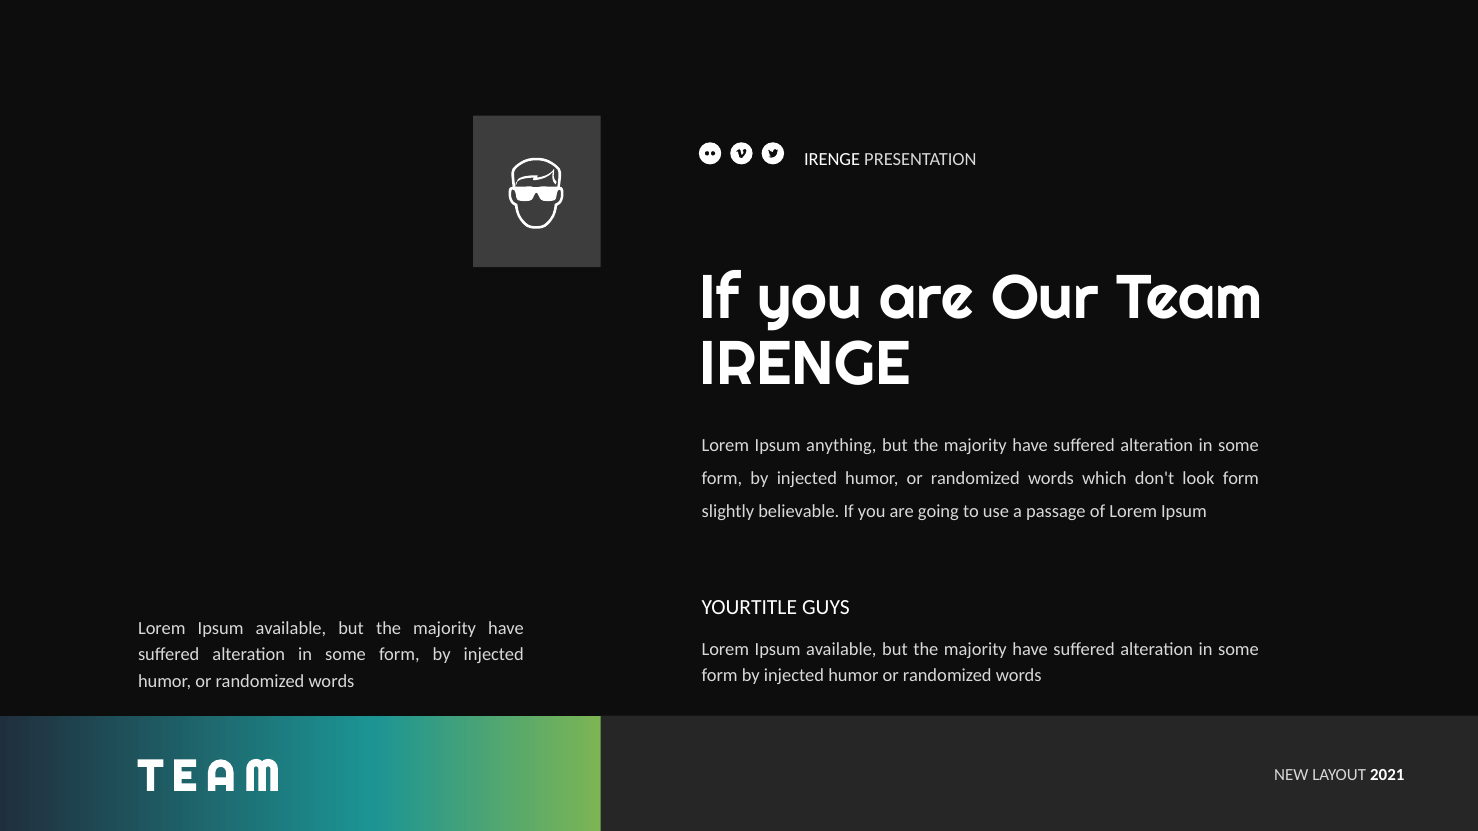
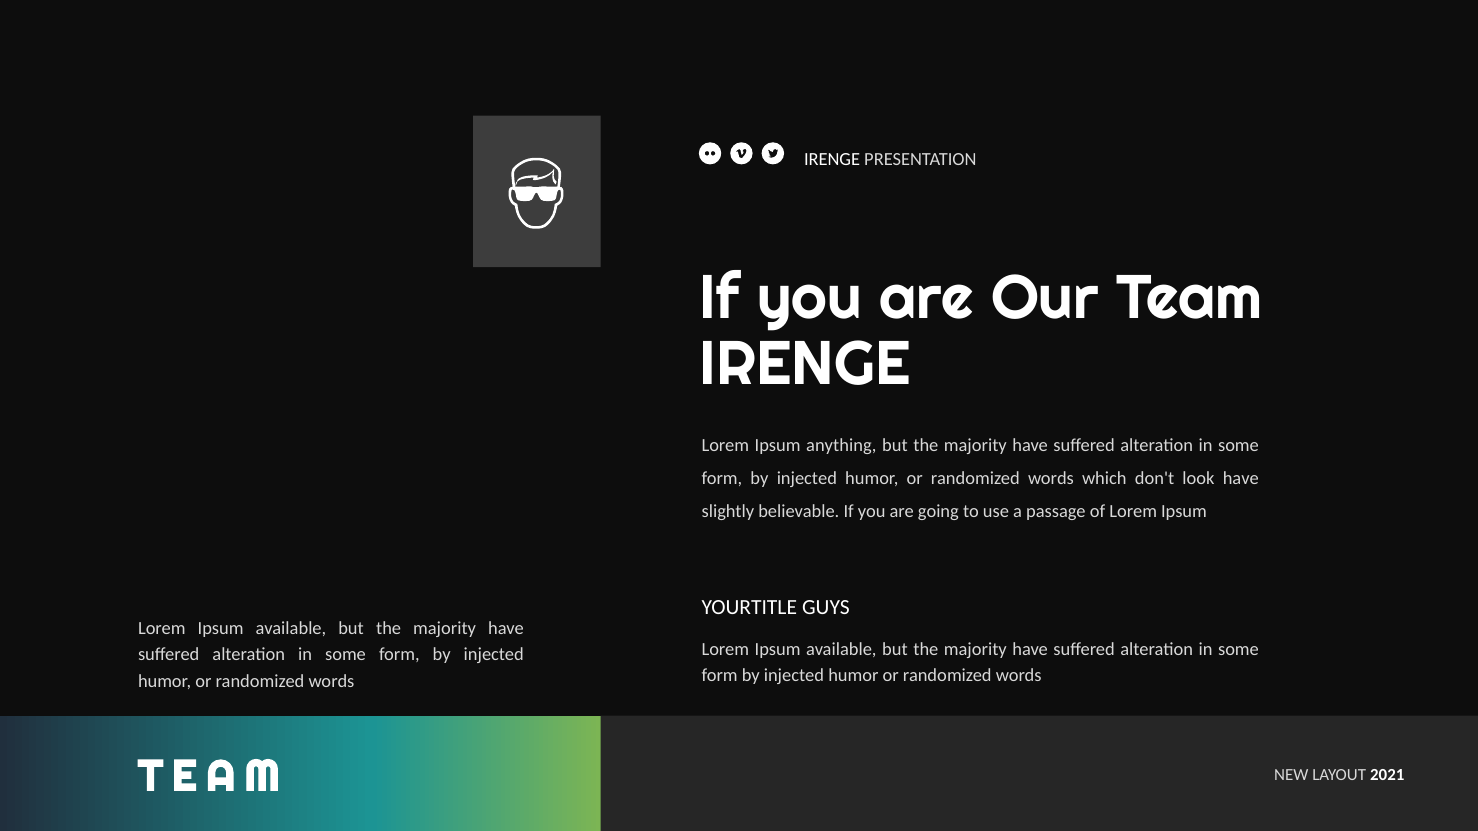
look form: form -> have (1241, 479)
